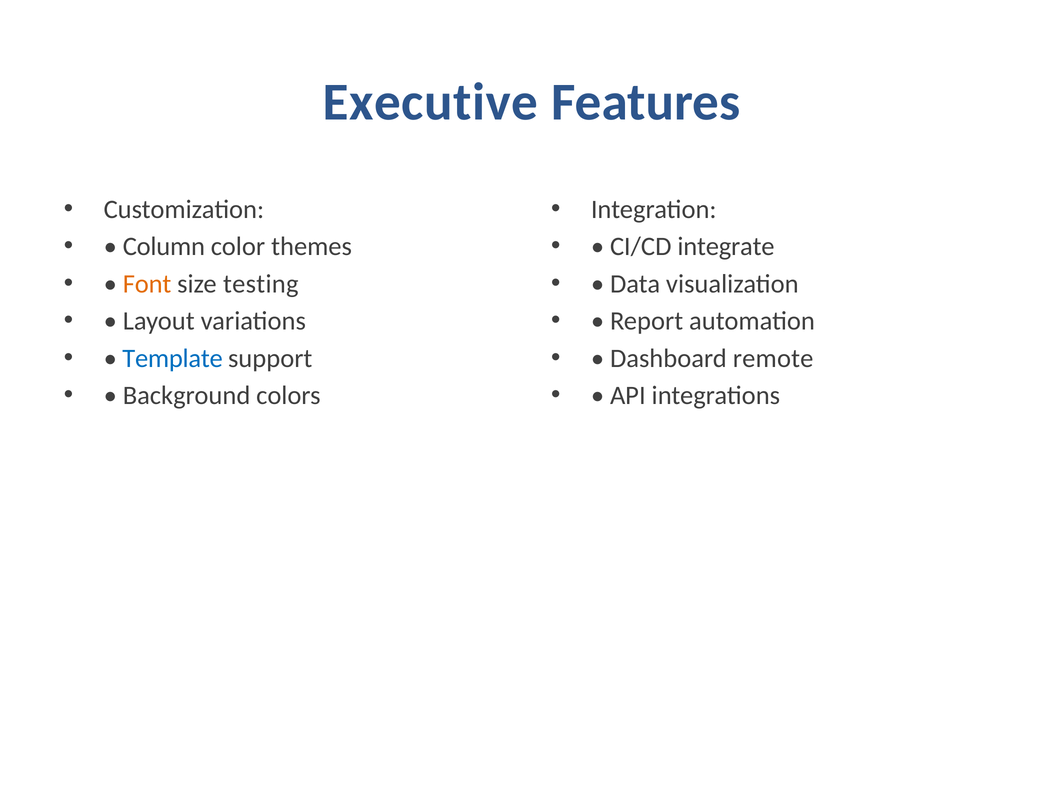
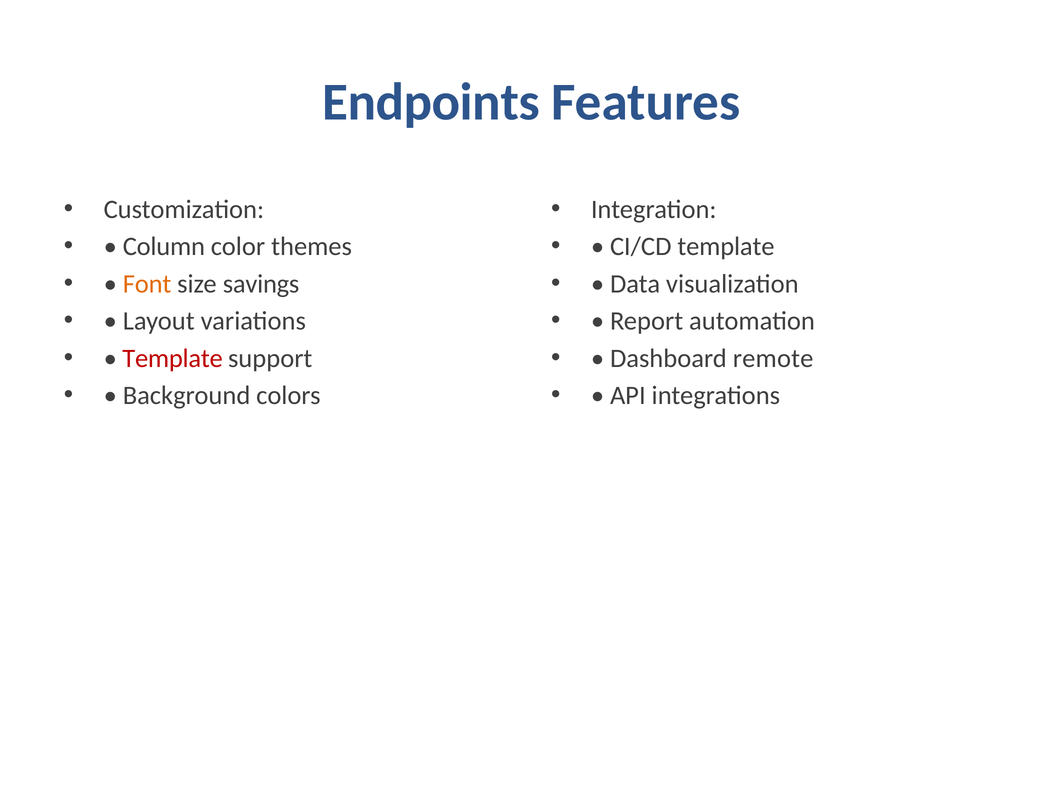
Executive: Executive -> Endpoints (431, 102)
CI/CD integrate: integrate -> template (726, 246)
testing: testing -> savings (261, 284)
Template colour: blue -> red (173, 358)
